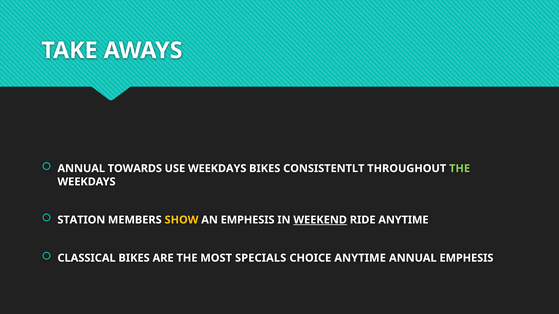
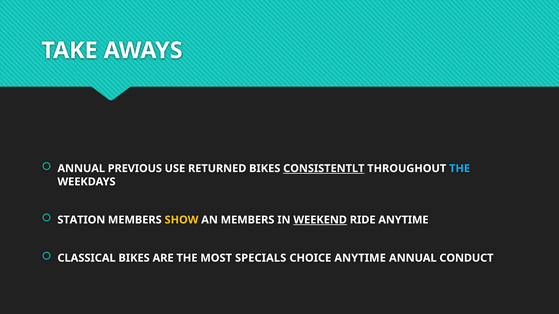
TOWARDS: TOWARDS -> PREVIOUS (135, 169)
USE WEEKDAYS: WEEKDAYS -> RETURNED (217, 169)
CONSISTENTLT underline: none -> present (324, 169)
THE colour: light green -> light blue (460, 169)
AN EMPHESIS: EMPHESIS -> MEMBERS (248, 220)
ANNUAL EMPHESIS: EMPHESIS -> CONDUCT (466, 258)
